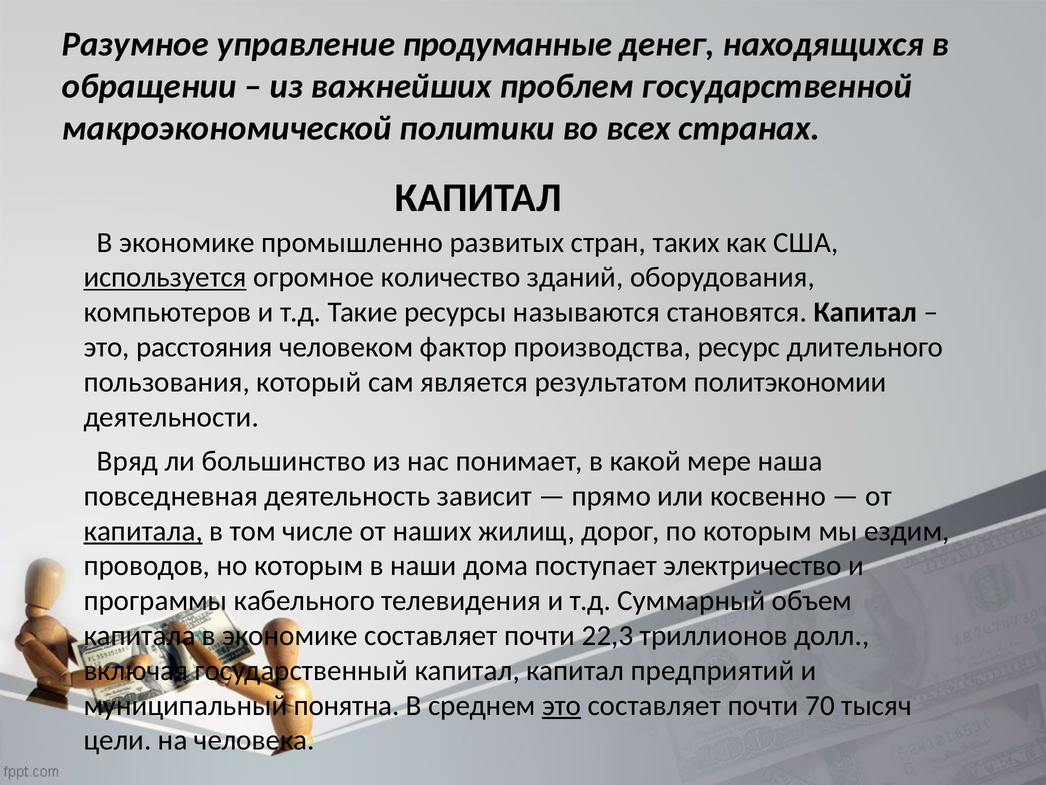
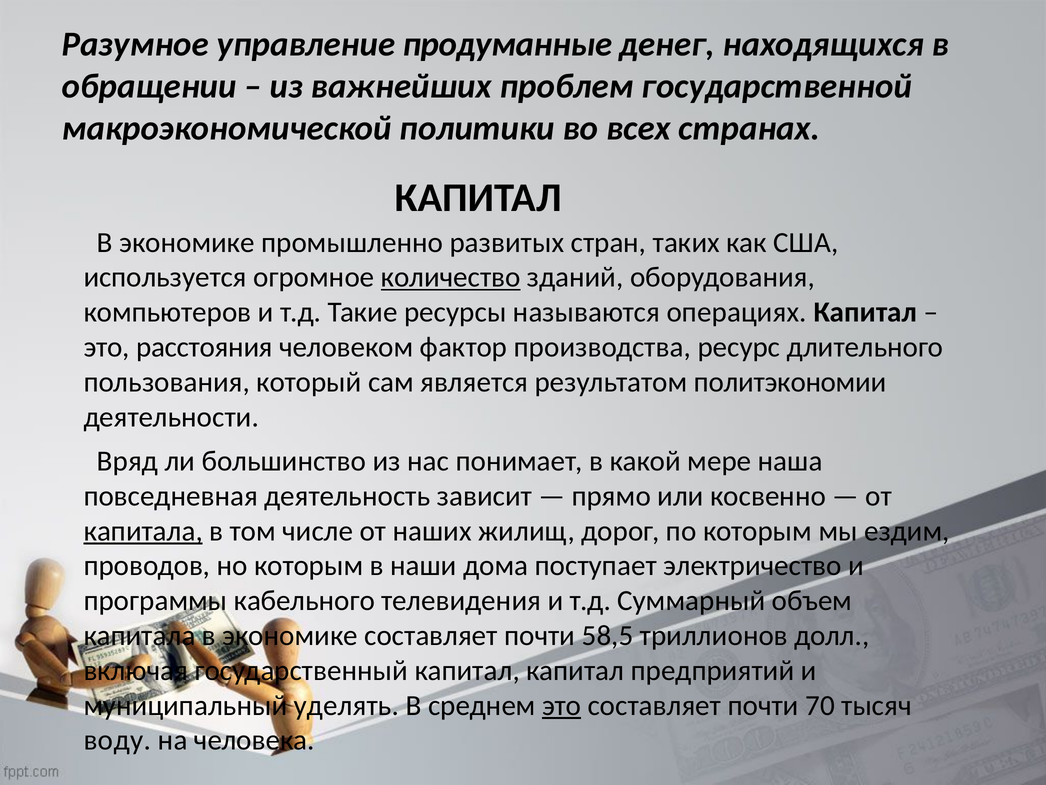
используется underline: present -> none (165, 277)
количество underline: none -> present (451, 277)
становятся: становятся -> операциях (737, 312)
22,3: 22,3 -> 58,5 (608, 635)
понятна: понятна -> уделять (346, 705)
цели: цели -> воду (117, 740)
